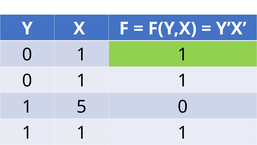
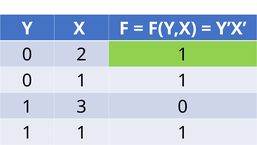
1: 1 -> 2 (82, 54)
5: 5 -> 3 (82, 106)
